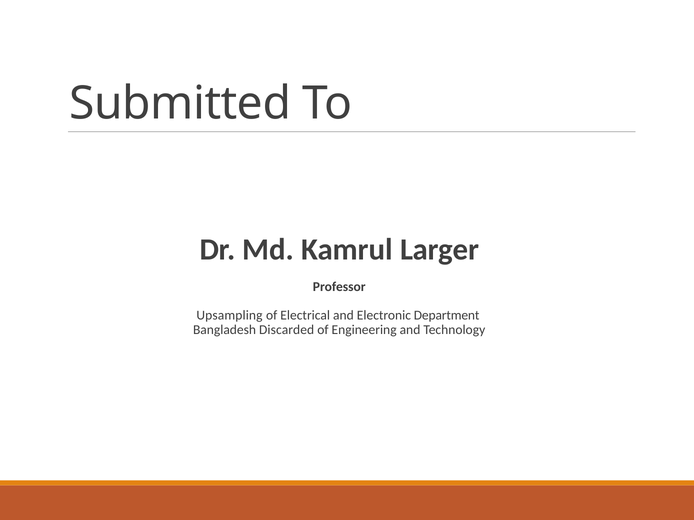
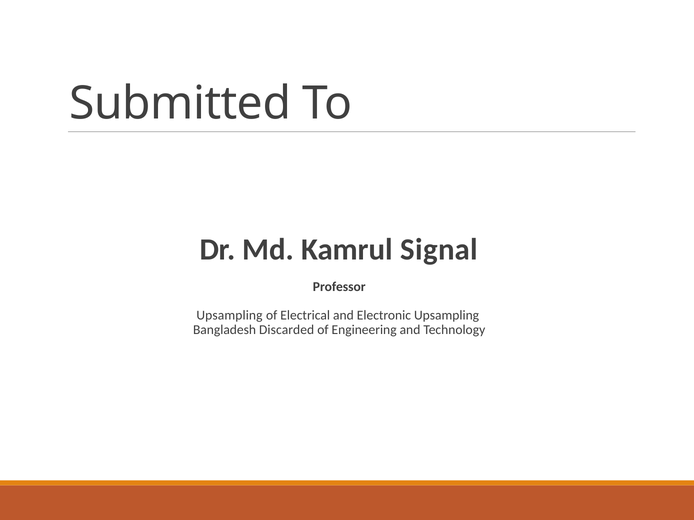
Larger: Larger -> Signal (439, 250)
Electronic Department: Department -> Upsampling (447, 315)
